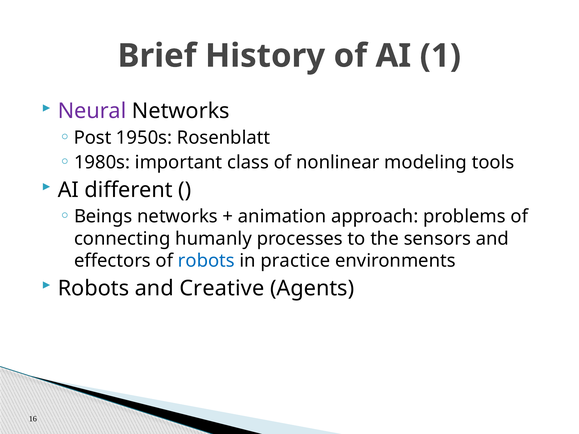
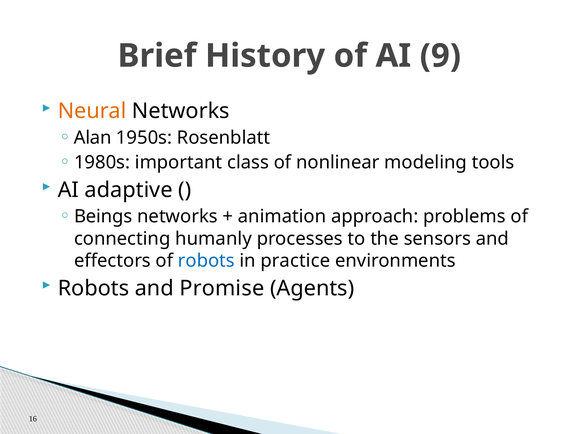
1: 1 -> 9 (440, 56)
Neural colour: purple -> orange (92, 111)
Post: Post -> Alan (93, 138)
different: different -> adaptive (129, 190)
Creative: Creative -> Promise (222, 288)
